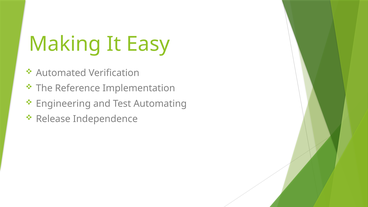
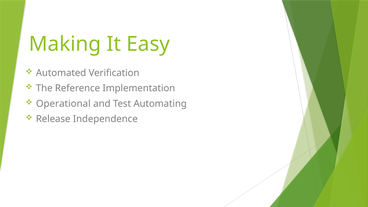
Engineering: Engineering -> Operational (63, 104)
